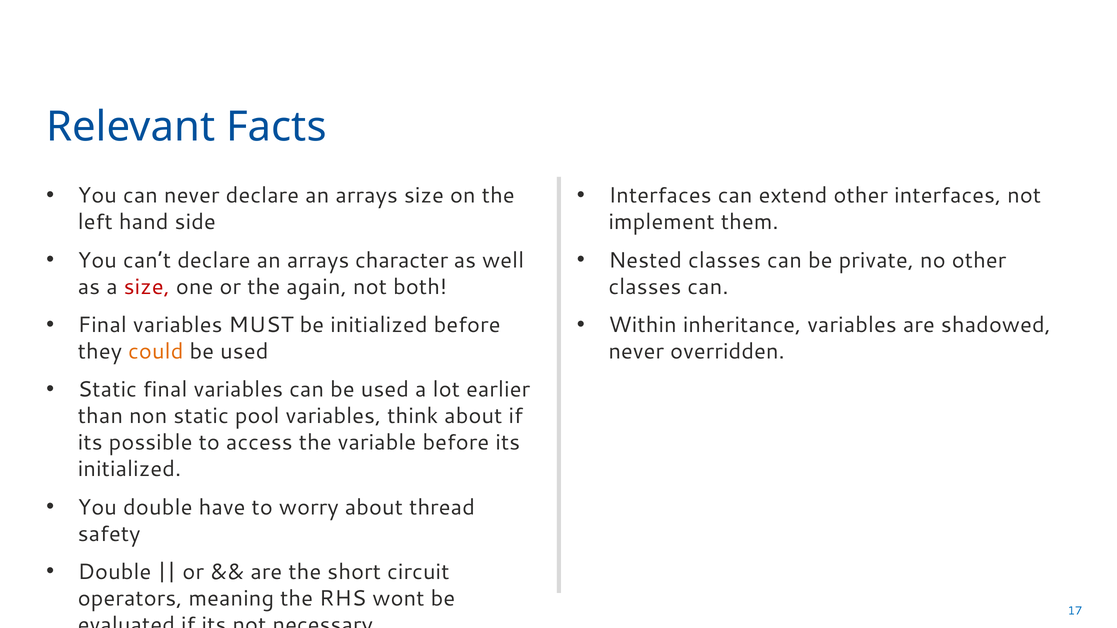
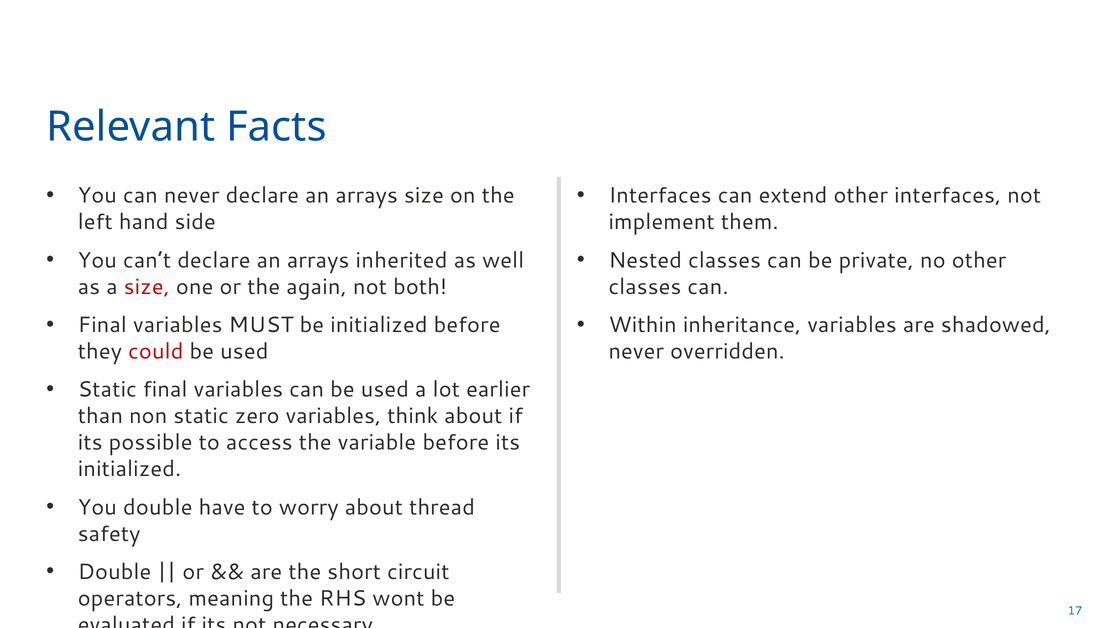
character: character -> inherited (401, 260)
could colour: orange -> red (156, 352)
pool: pool -> zero (257, 416)
